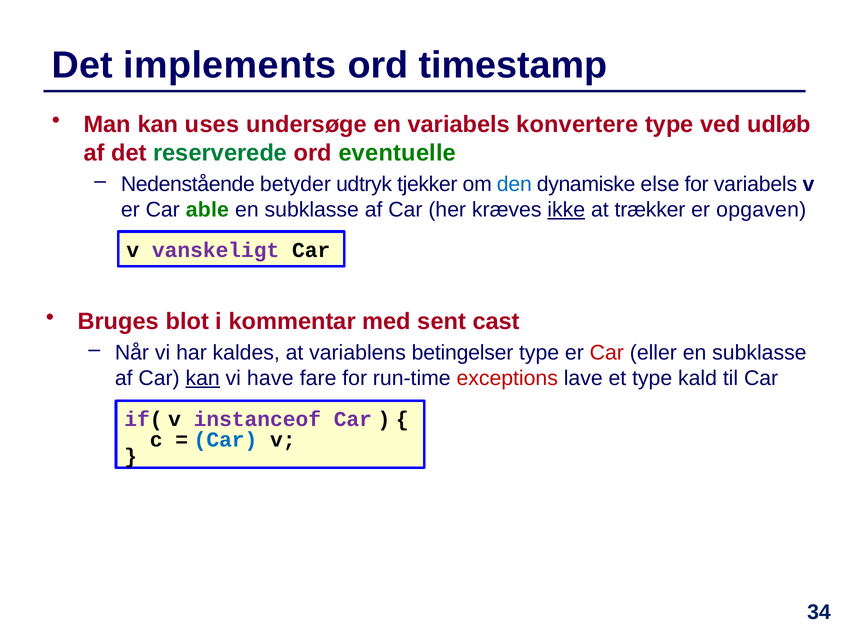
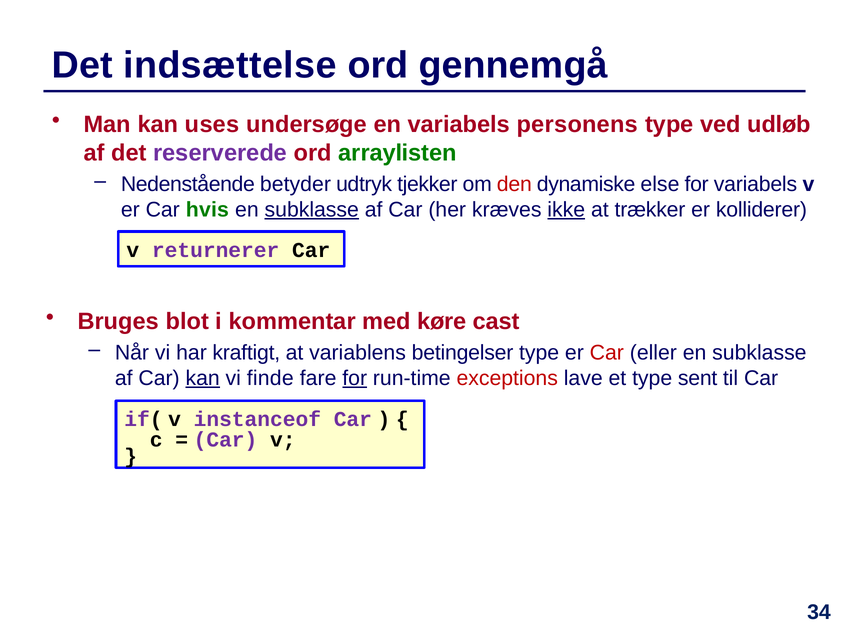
implements: implements -> indsættelse (230, 65)
timestamp: timestamp -> gennemgå (513, 65)
konvertere: konvertere -> personens (577, 124)
reserverede colour: green -> purple (220, 153)
eventuelle: eventuelle -> arraylisten (397, 153)
den colour: blue -> red (514, 184)
able: able -> hvis (207, 210)
subklasse underline: none -> present (312, 210)
opgaven: opgaven -> kolliderer (761, 210)
vanskeligt: vanskeligt -> returnerer (216, 250)
sent: sent -> køre (442, 321)
kaldes: kaldes -> kraftigt (246, 353)
have: have -> finde (270, 378)
for underline: none -> present (355, 378)
kald: kald -> sent (698, 378)
Car colour: blue -> purple (226, 440)
